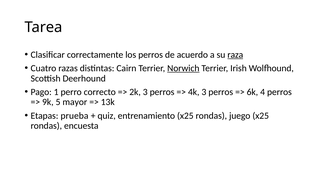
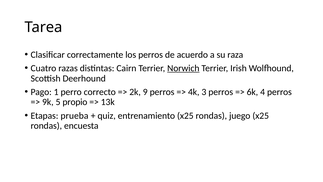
raza underline: present -> none (235, 55)
2k 3: 3 -> 9 (145, 92)
mayor: mayor -> propio (75, 102)
